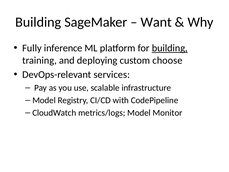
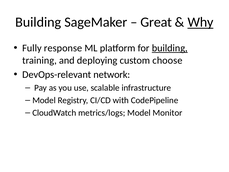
Want: Want -> Great (156, 22)
Why underline: none -> present (201, 22)
inference: inference -> response (63, 48)
services: services -> network (112, 75)
